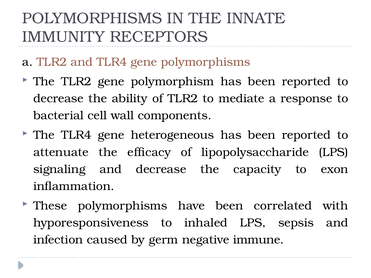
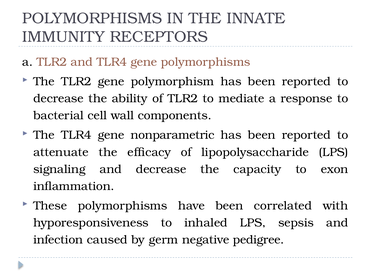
heterogeneous: heterogeneous -> nonparametric (173, 135)
immune: immune -> pedigree (259, 240)
